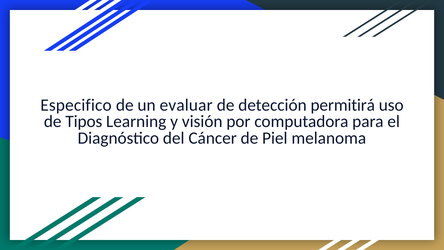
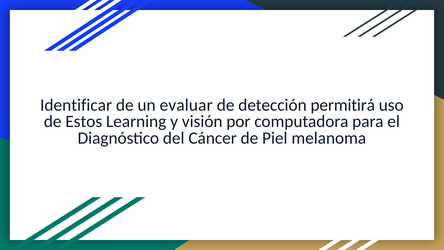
Especifico: Especifico -> Identificar (76, 105)
Tipos: Tipos -> Estos (84, 122)
